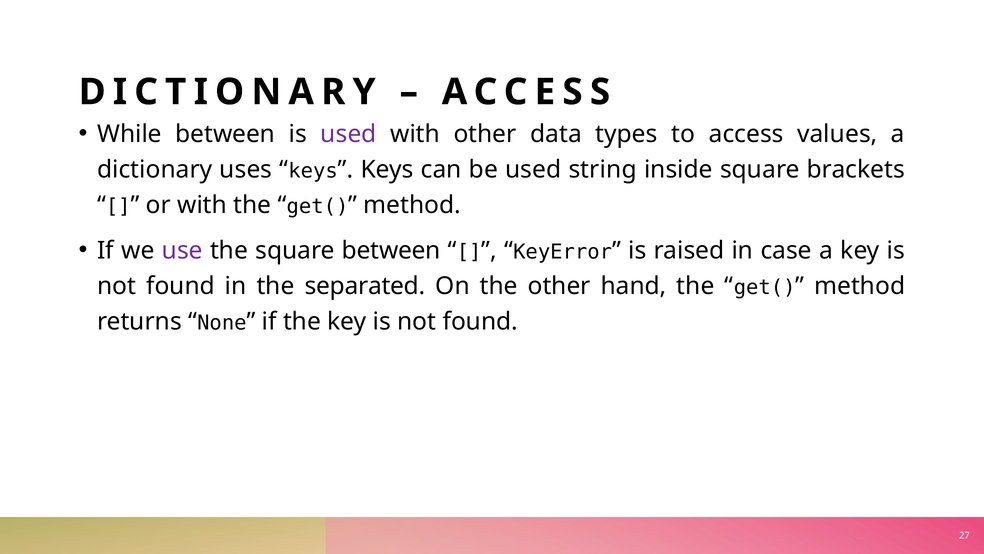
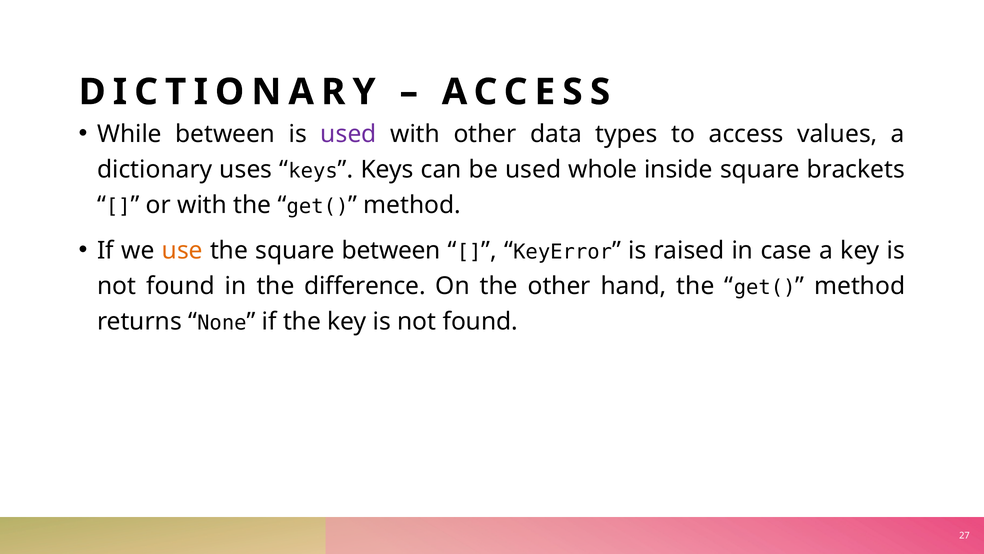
string: string -> whole (603, 169)
use colour: purple -> orange (182, 250)
separated: separated -> difference (365, 286)
